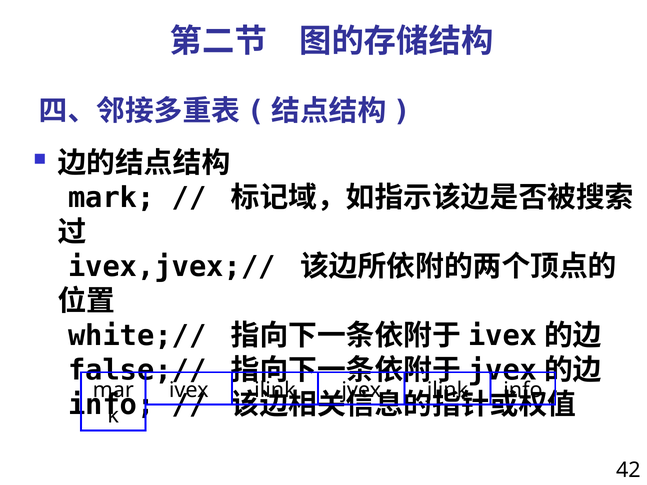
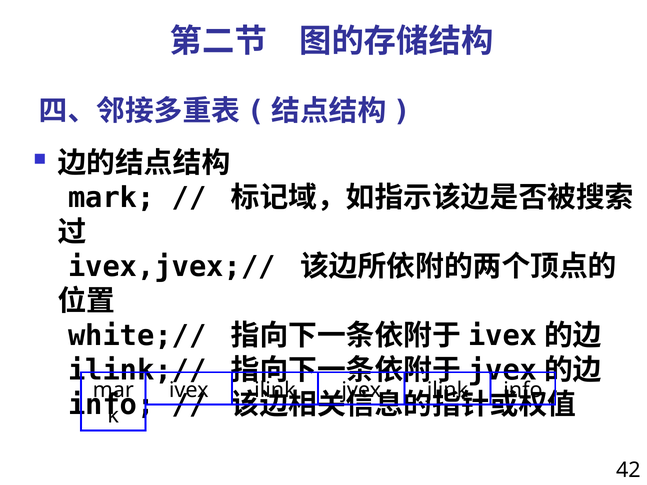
false;//: false;// -> ilink;// (137, 370)
